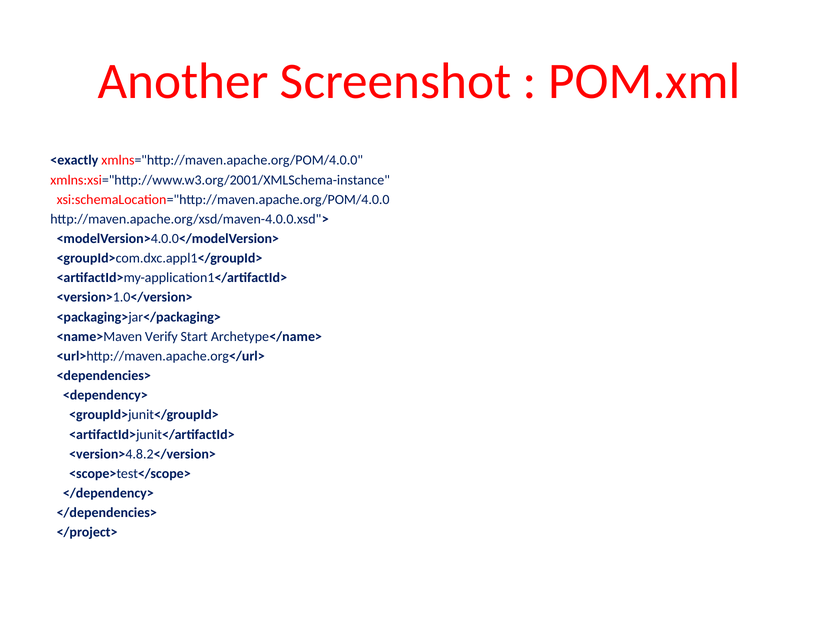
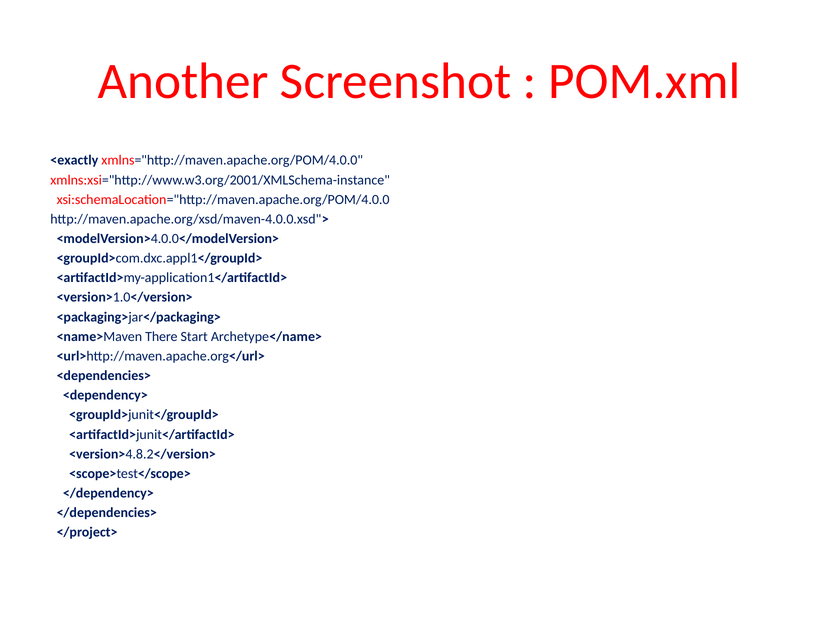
Verify: Verify -> There (161, 337)
